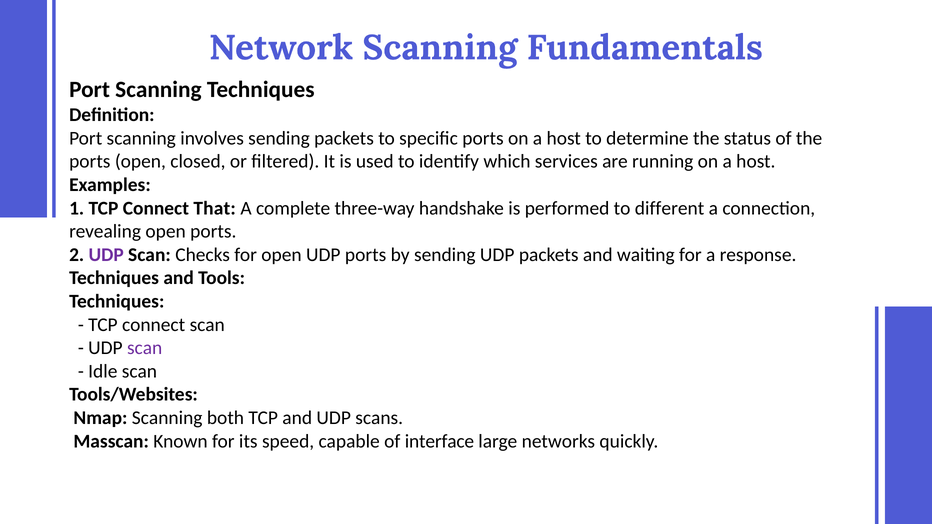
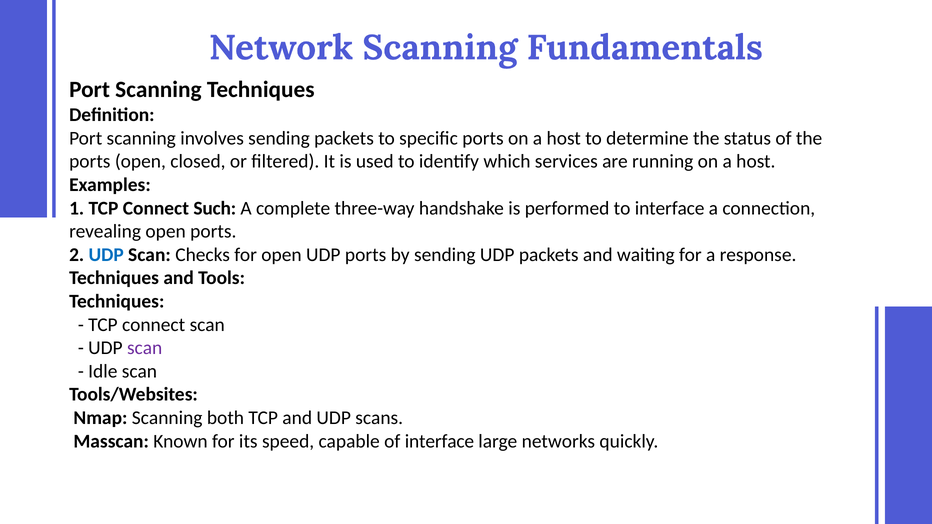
That: That -> Such (215, 208)
to different: different -> interface (670, 208)
UDP colour: purple -> blue (106, 255)
